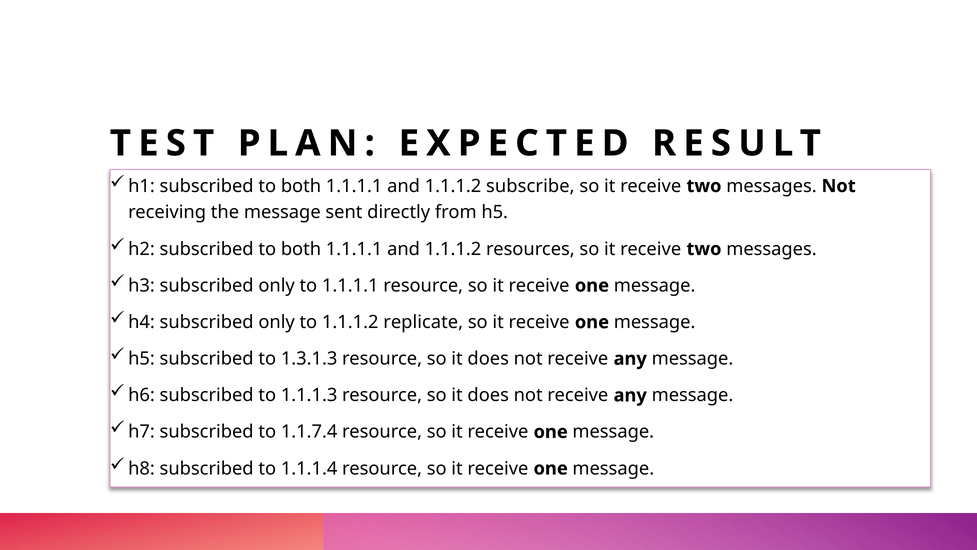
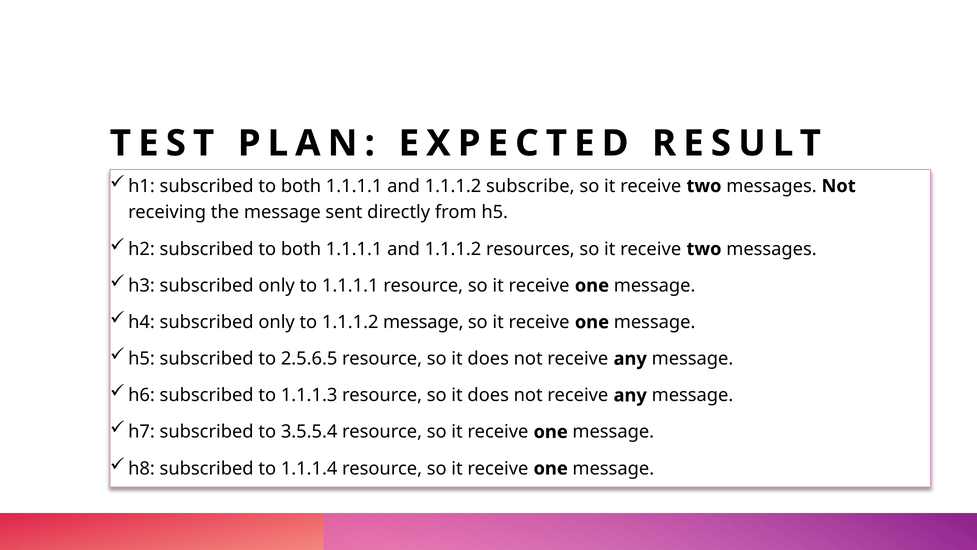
1.1.1.2 replicate: replicate -> message (423, 322)
1.3.1.3: 1.3.1.3 -> 2.5.6.5 (309, 358)
1.1.7.4: 1.1.7.4 -> 3.5.5.4 (309, 432)
